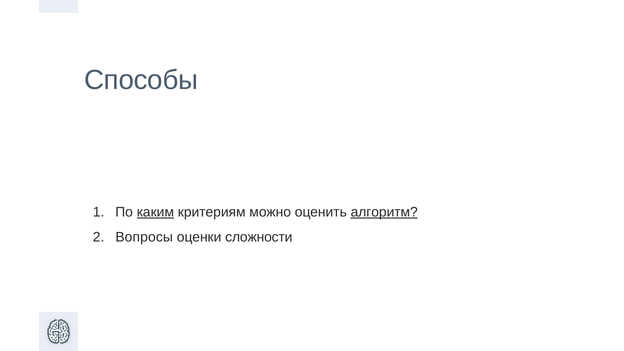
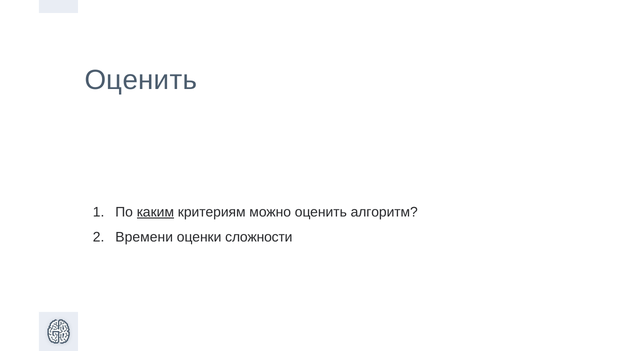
Способы: Способы -> Оценить (141, 80)
алгоритм underline: present -> none (384, 212)
Вопросы: Вопросы -> Времени (144, 237)
